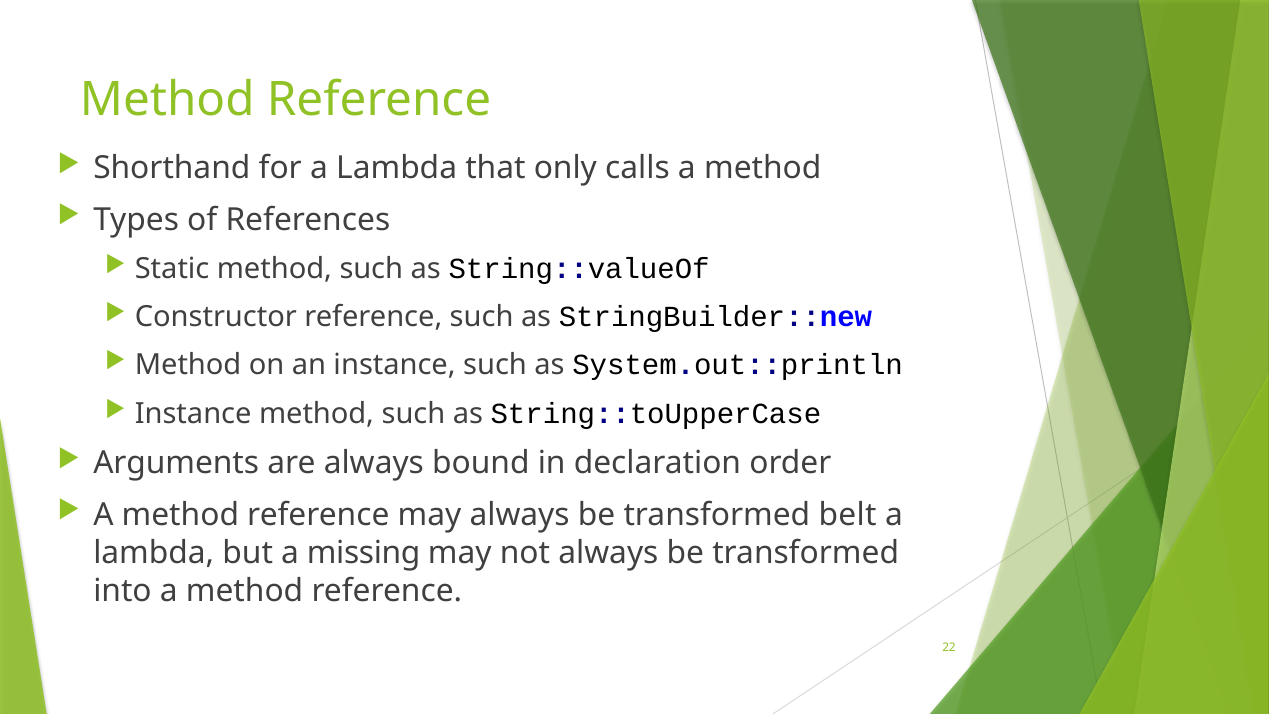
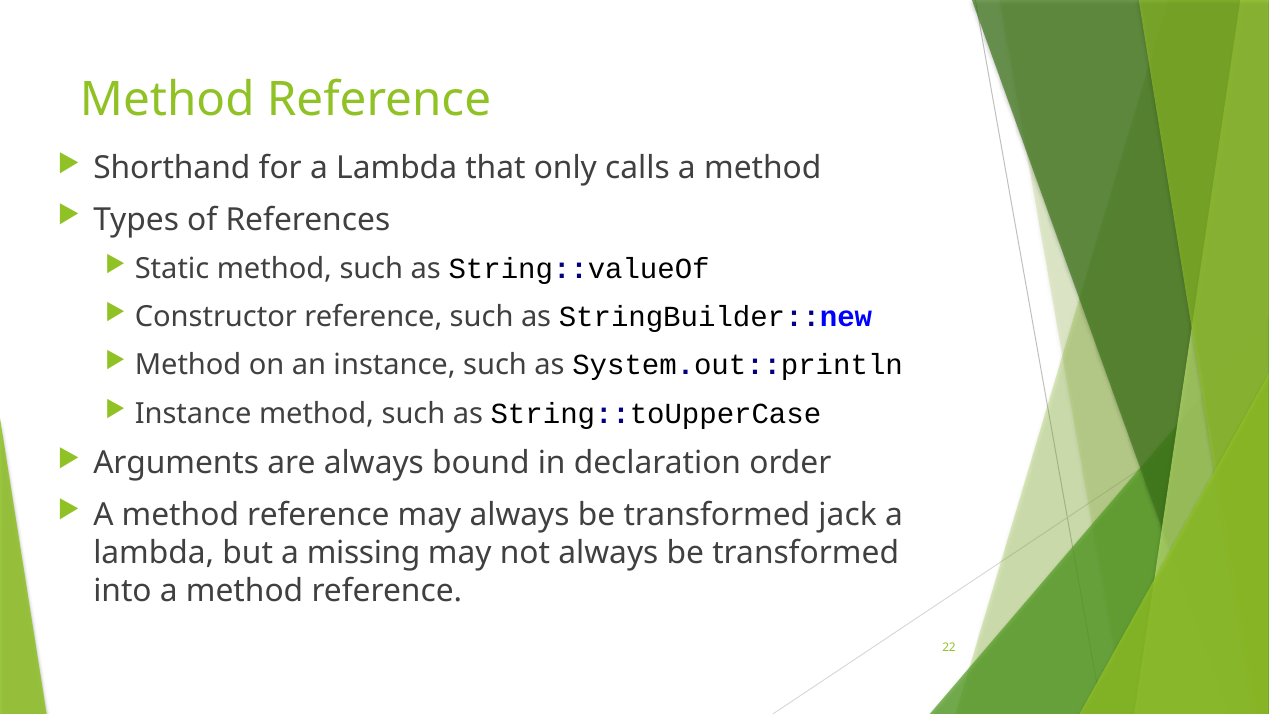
belt: belt -> jack (848, 515)
